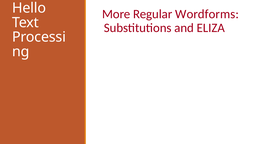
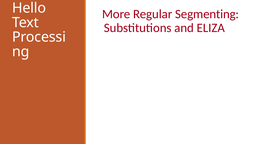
Wordforms: Wordforms -> Segmenting (207, 14)
